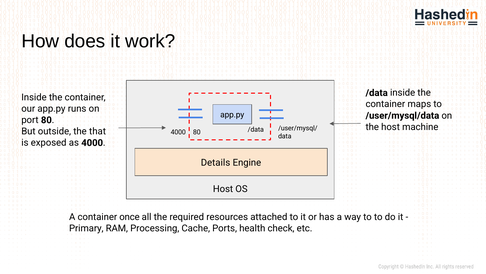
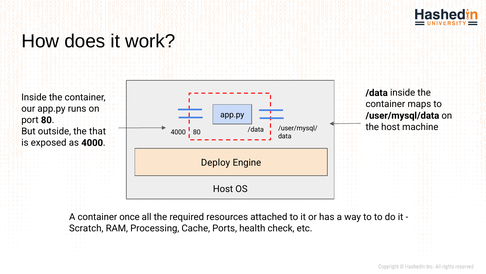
Details: Details -> Deploy (216, 162)
Primary: Primary -> Scratch (86, 228)
